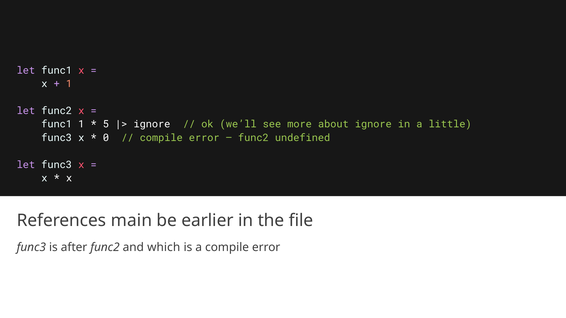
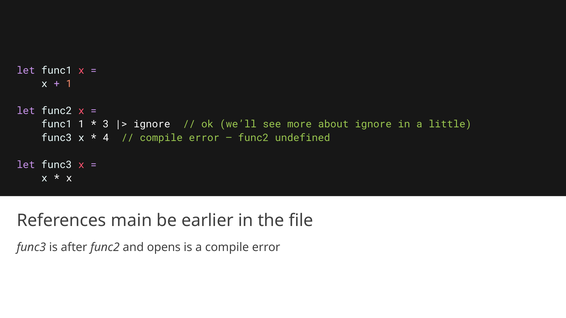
5: 5 -> 3 (106, 124)
0: 0 -> 4 (106, 138)
which: which -> opens (164, 247)
